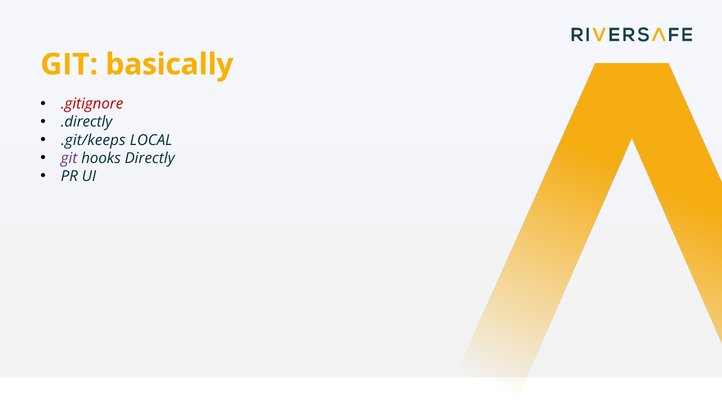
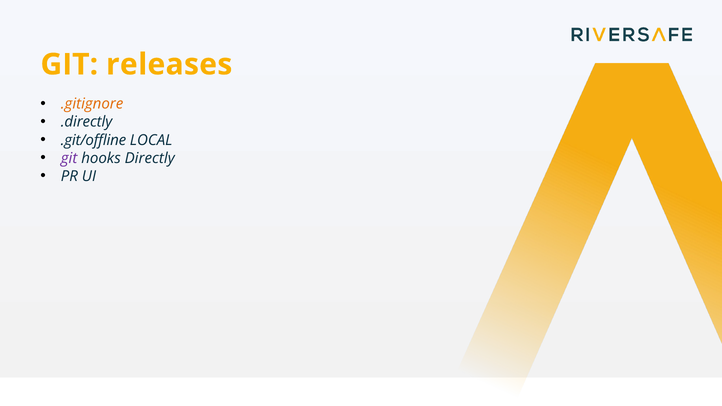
basically: basically -> releases (169, 64)
.gitignore colour: red -> orange (92, 104)
.git/keeps: .git/keeps -> .git/offline (93, 140)
